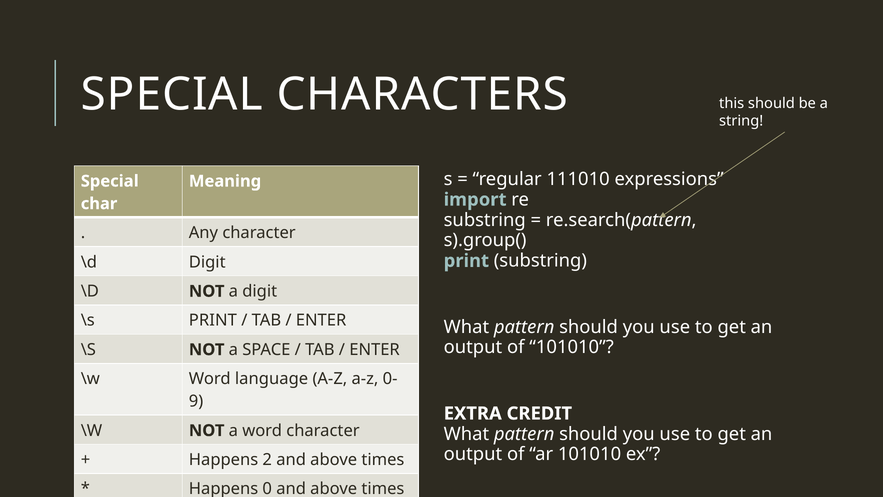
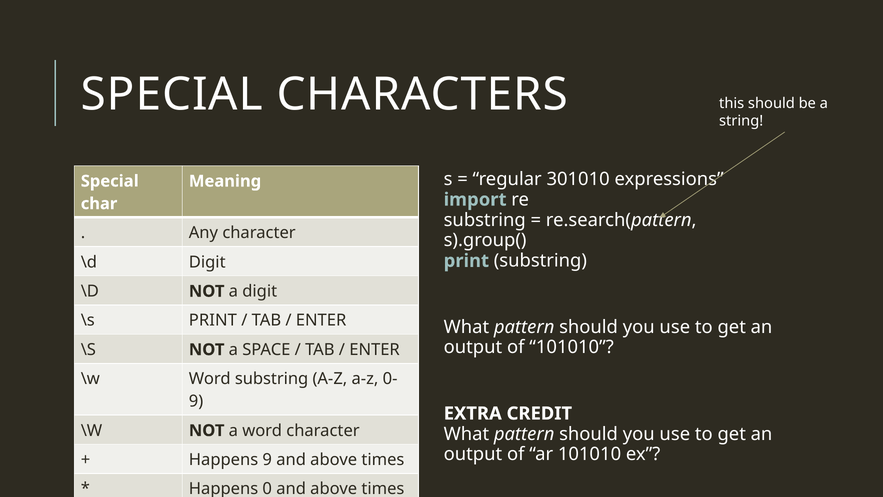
111010: 111010 -> 301010 (578, 179)
Word language: language -> substring (272, 379)
Happens 2: 2 -> 9 (267, 460)
